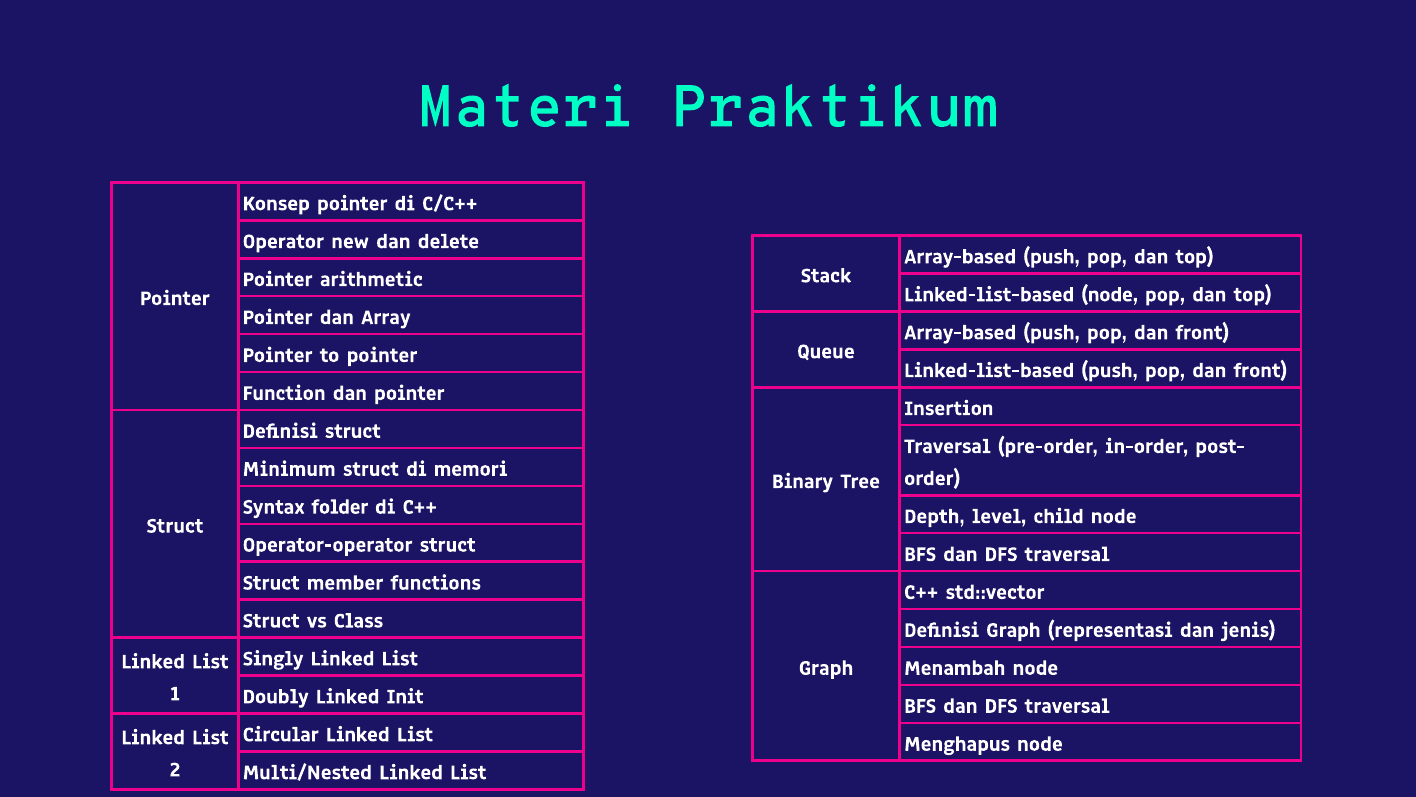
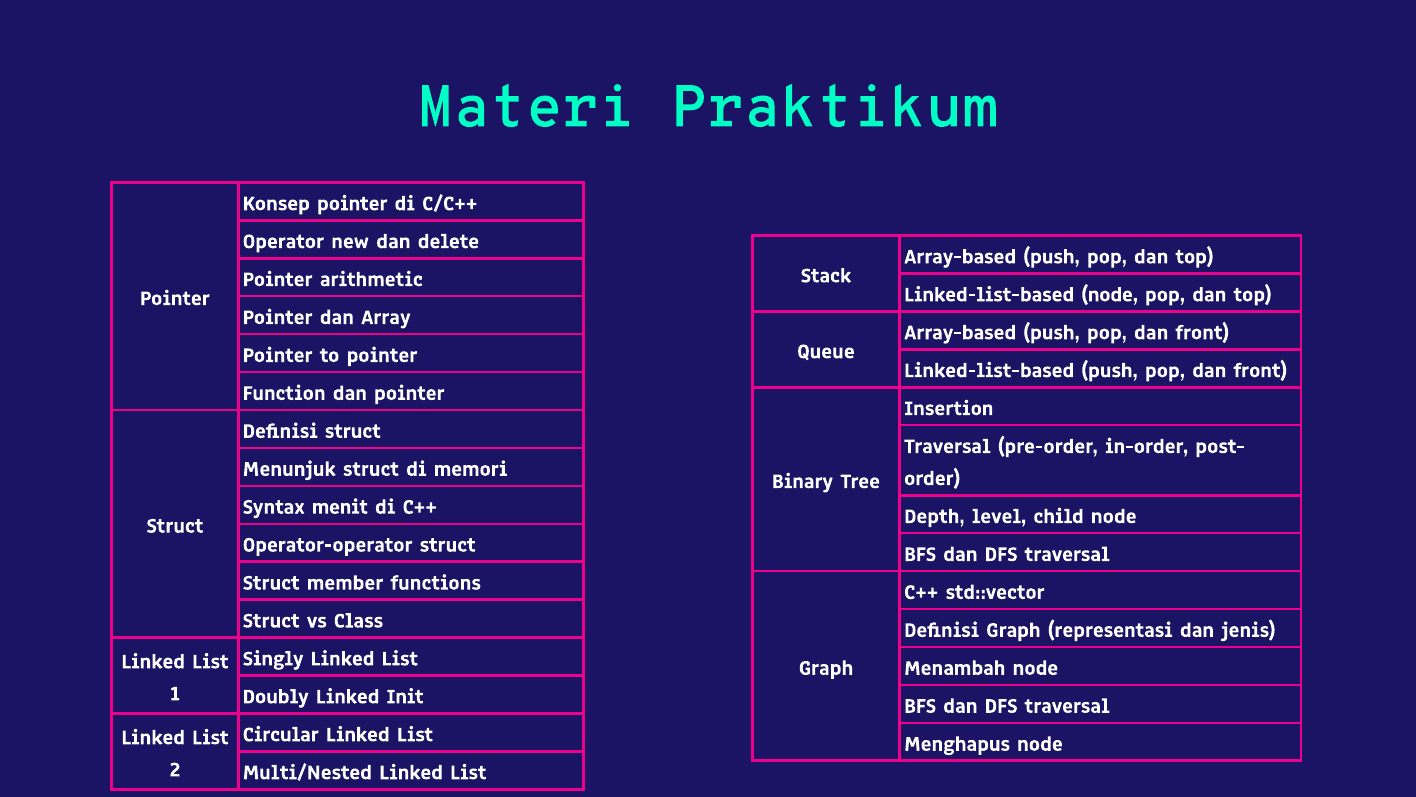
Minimum: Minimum -> Menunjuk (289, 468)
folder: folder -> menit (340, 506)
